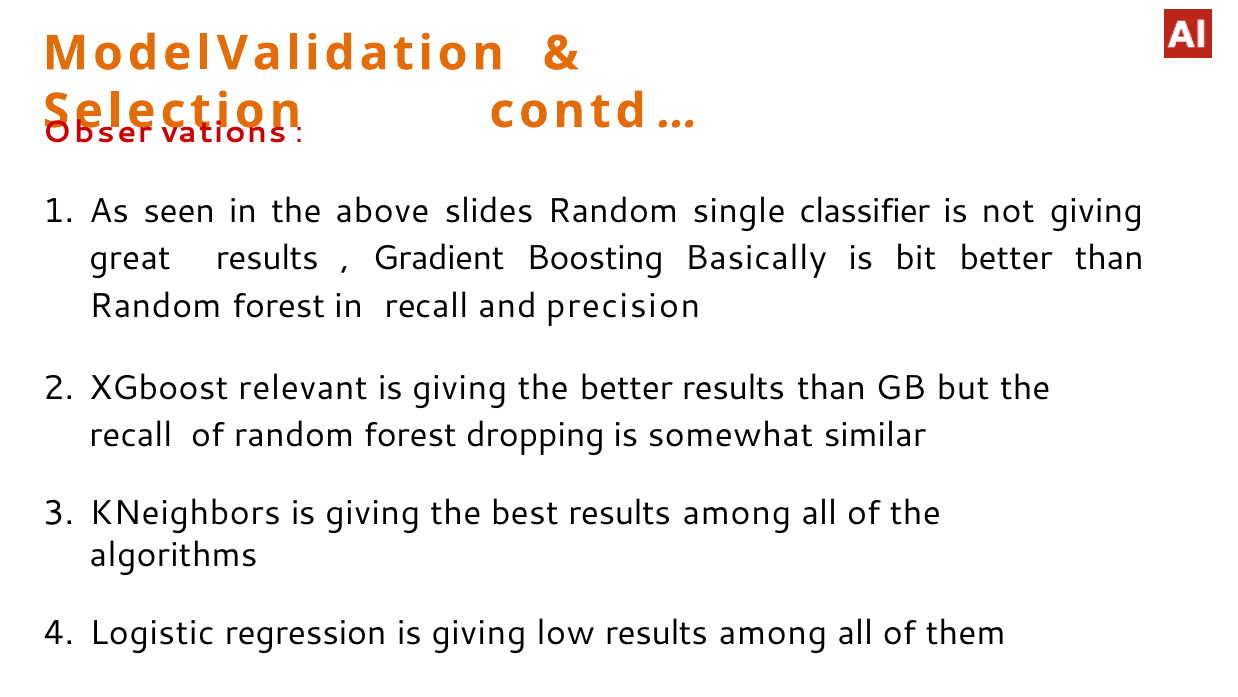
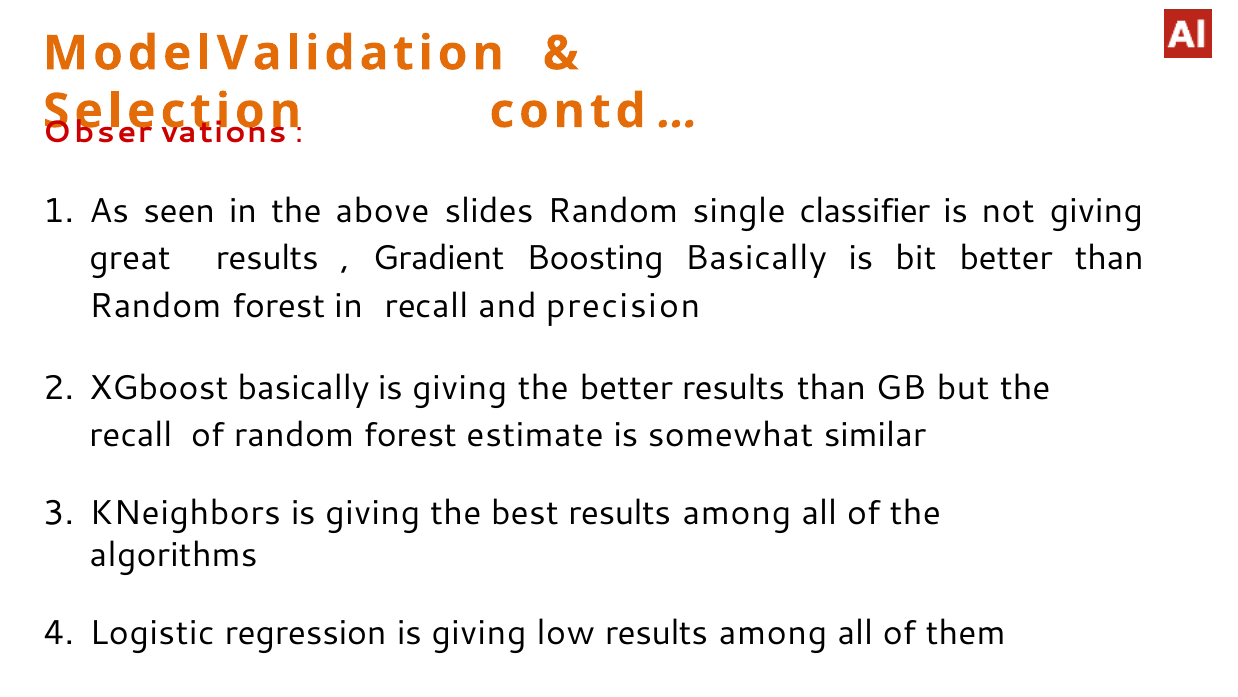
XGboost relevant: relevant -> basically (303, 388)
dropping: dropping -> estimate (535, 435)
